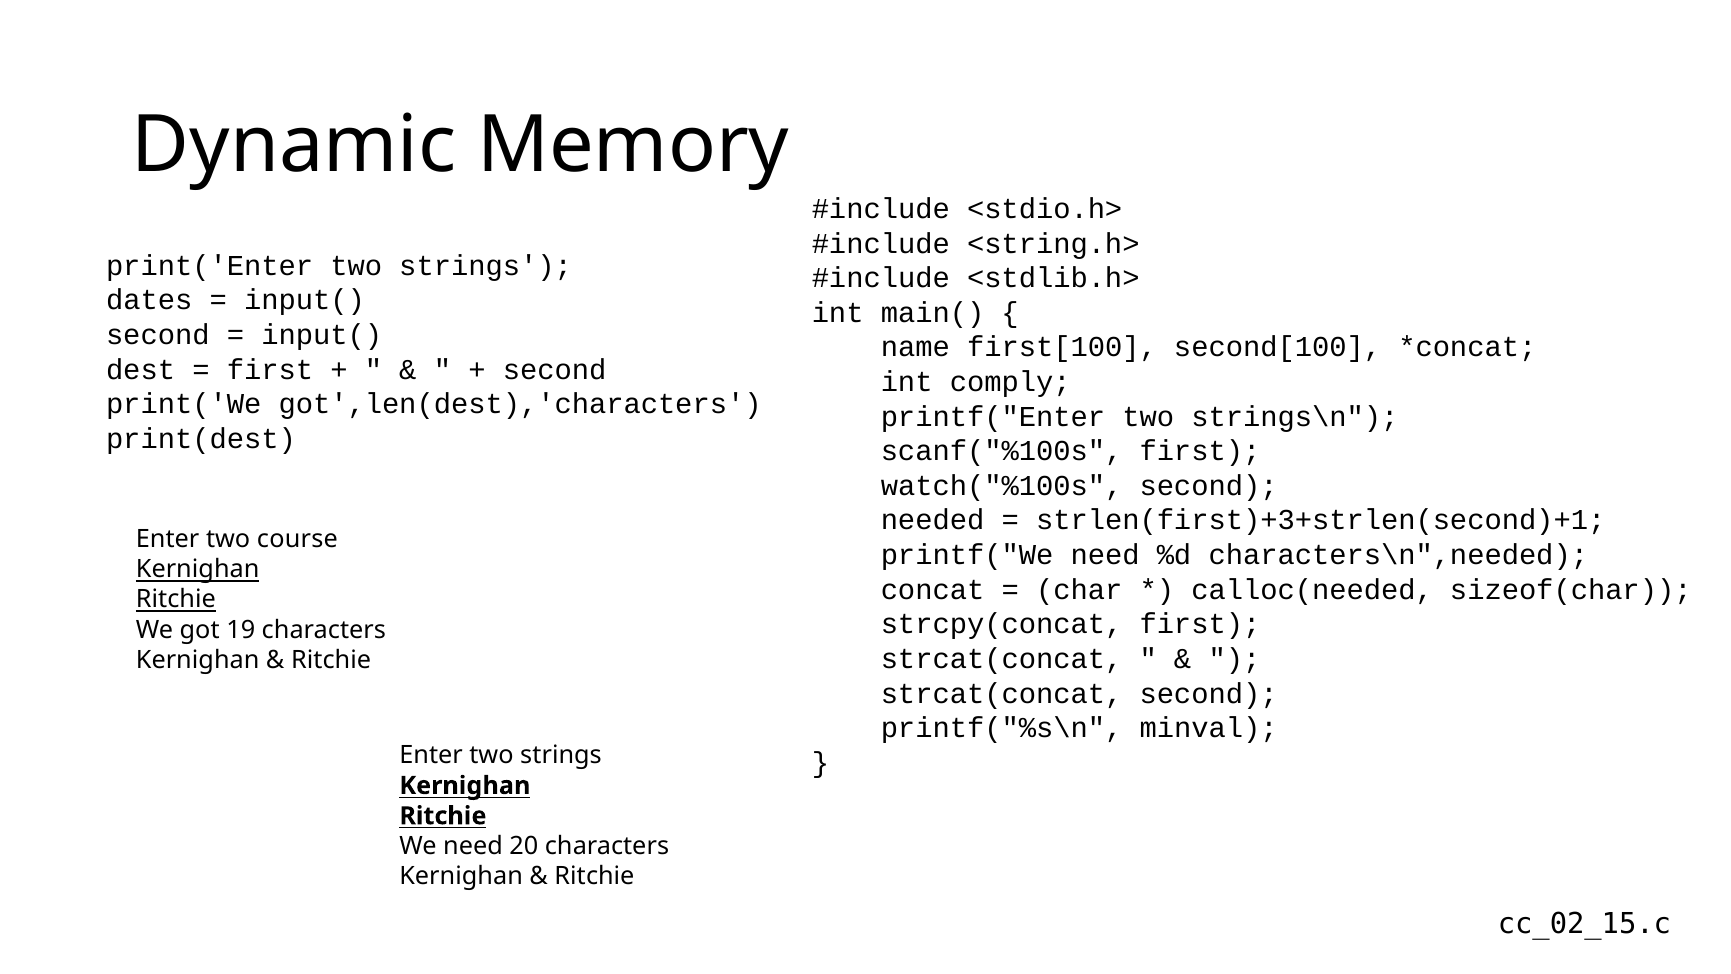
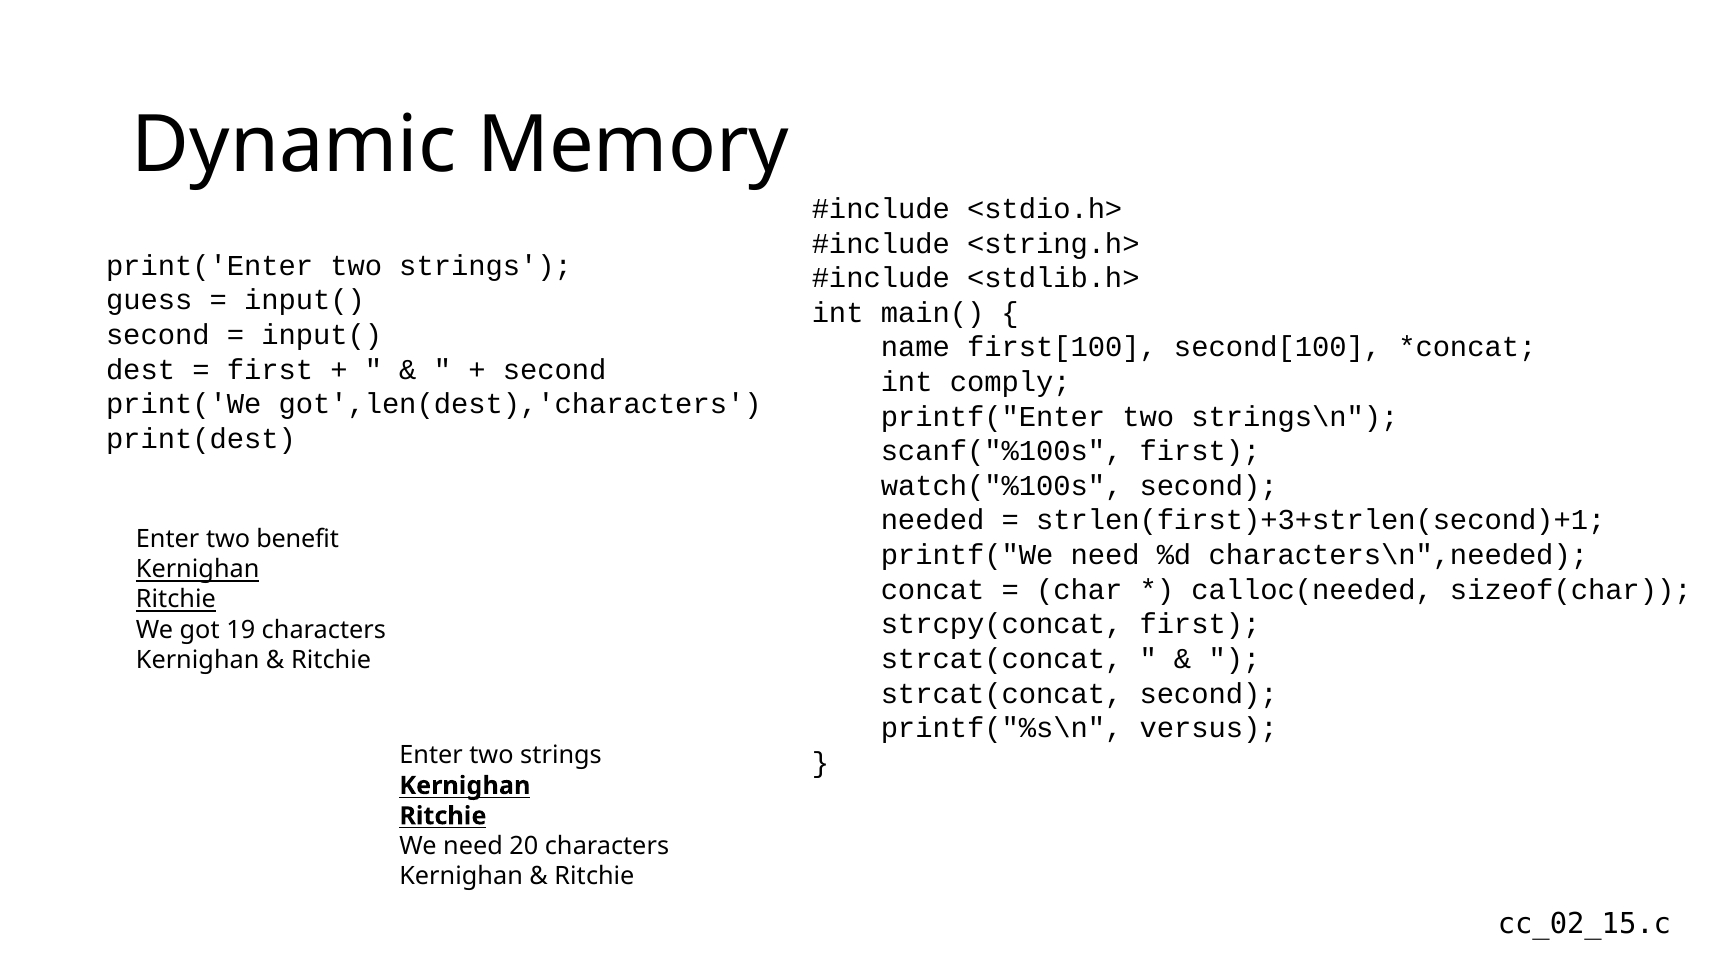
dates: dates -> guess (149, 300)
course: course -> benefit (298, 539)
minval: minval -> versus (1209, 728)
